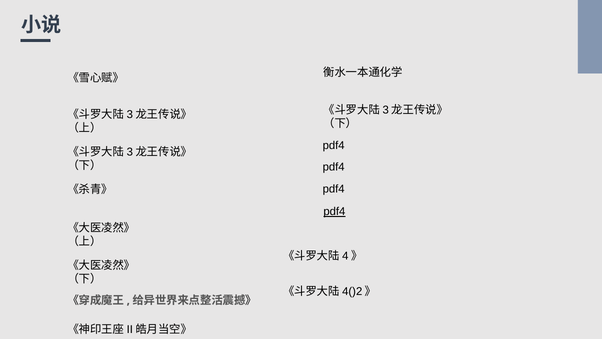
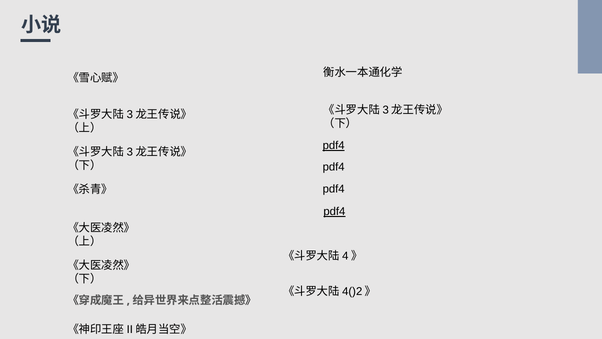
pdf4 underline: none -> present (334, 145)
